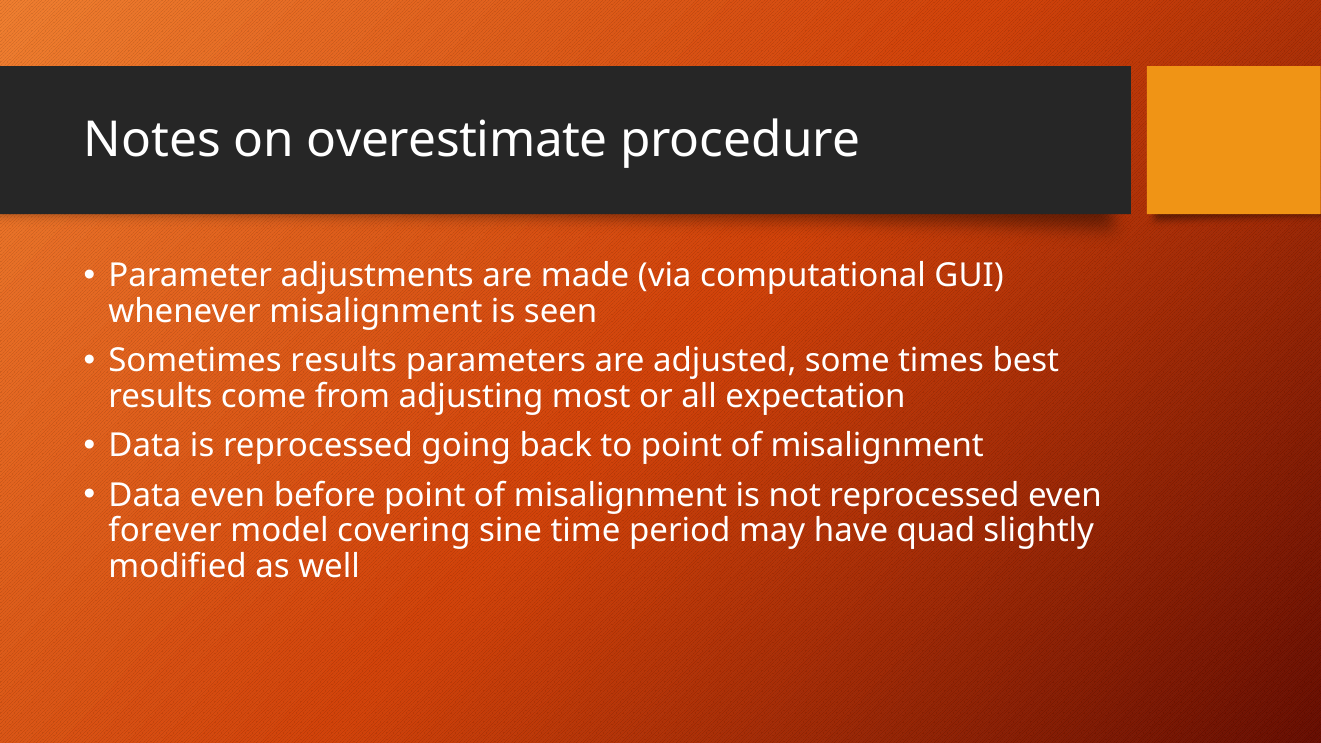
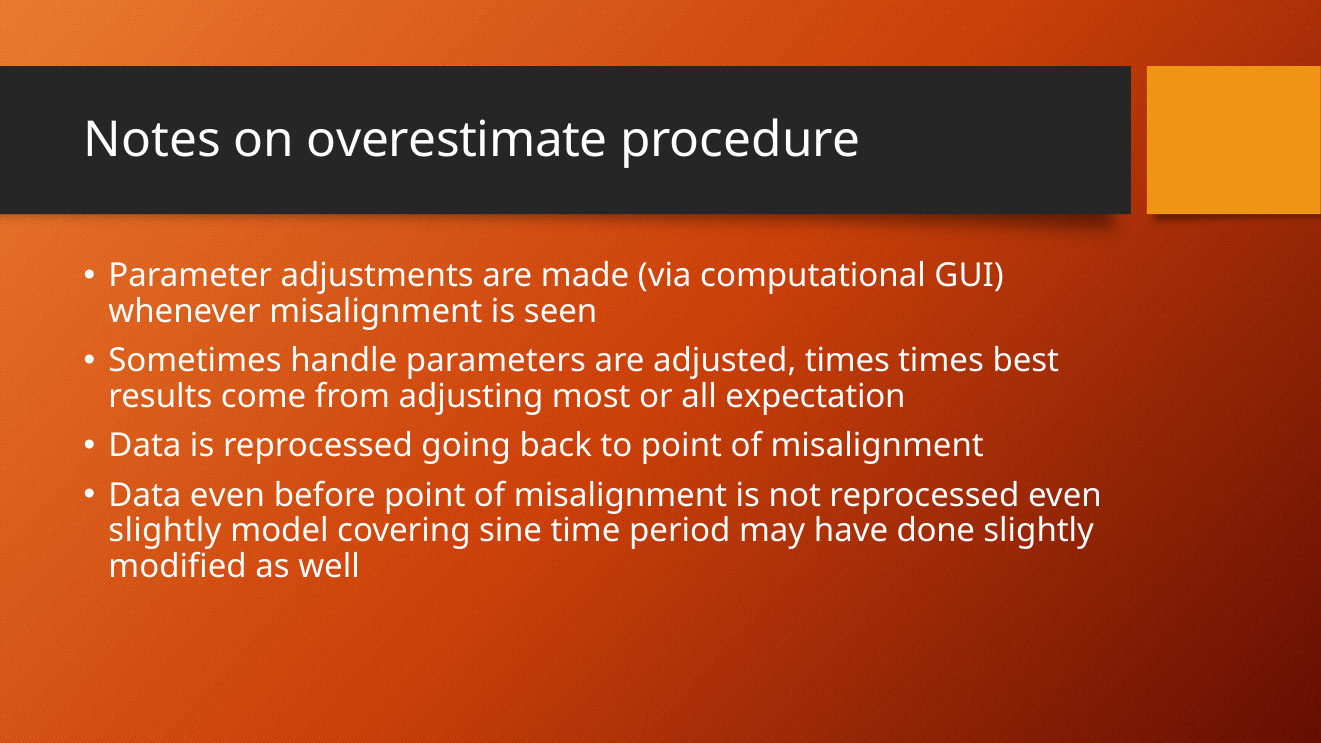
Sometimes results: results -> handle (344, 361)
adjusted some: some -> times (847, 361)
forever: forever -> slightly (165, 531)
quad: quad -> done (936, 531)
